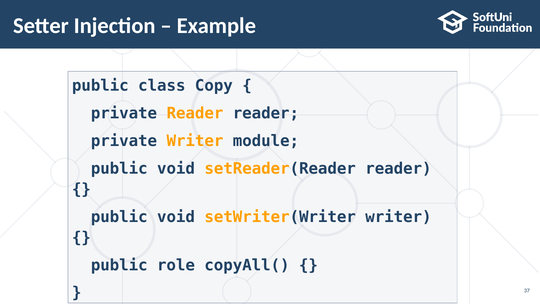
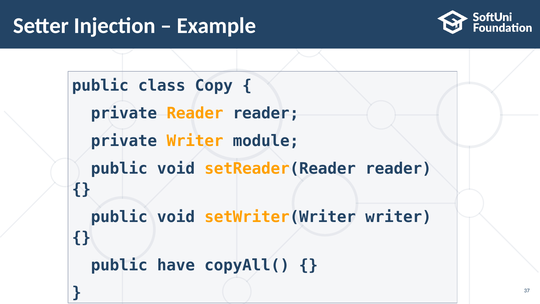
role: role -> have (176, 265)
